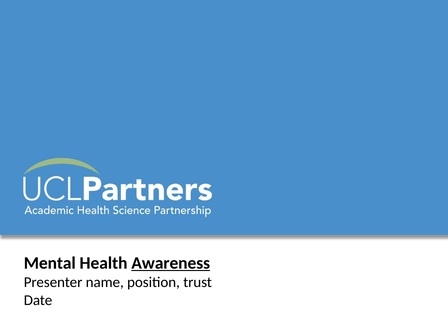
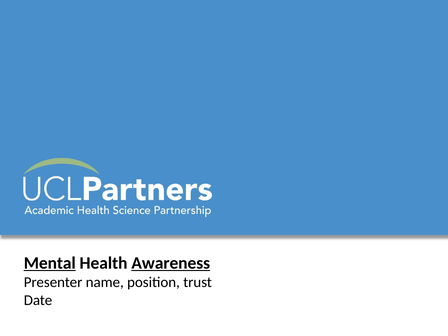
Mental underline: none -> present (50, 263)
